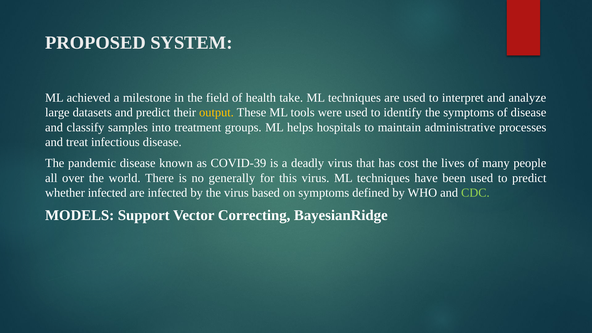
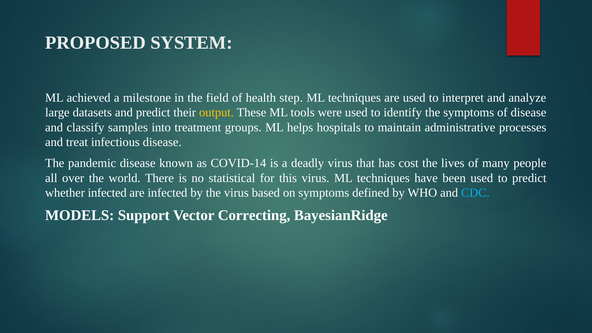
take: take -> step (291, 98)
COVID-39: COVID-39 -> COVID-14 (238, 163)
generally: generally -> statistical (232, 178)
CDC colour: light green -> light blue (475, 193)
